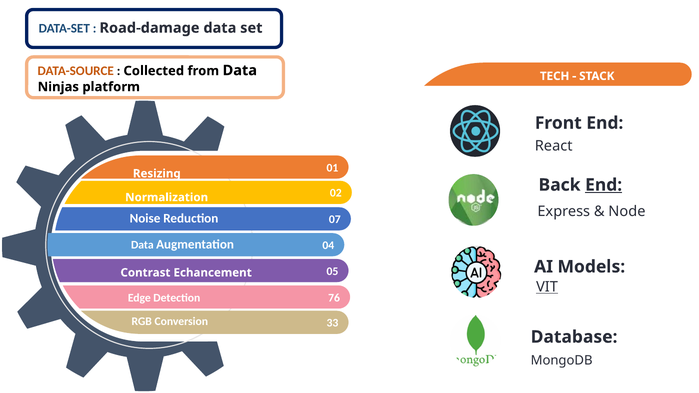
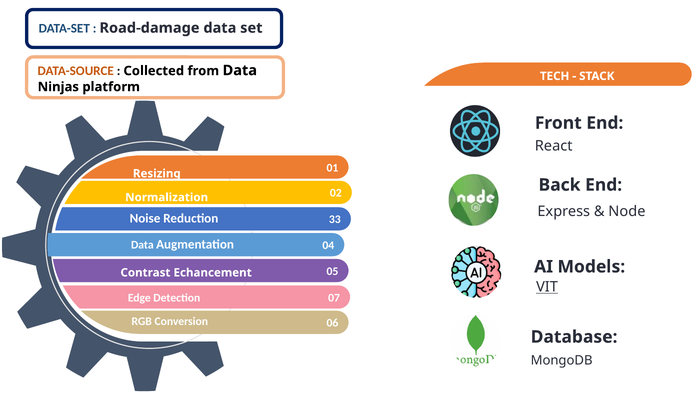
End underline: present -> none (604, 185)
07: 07 -> 33 (335, 220)
76: 76 -> 07 (334, 298)
33: 33 -> 06 (333, 323)
